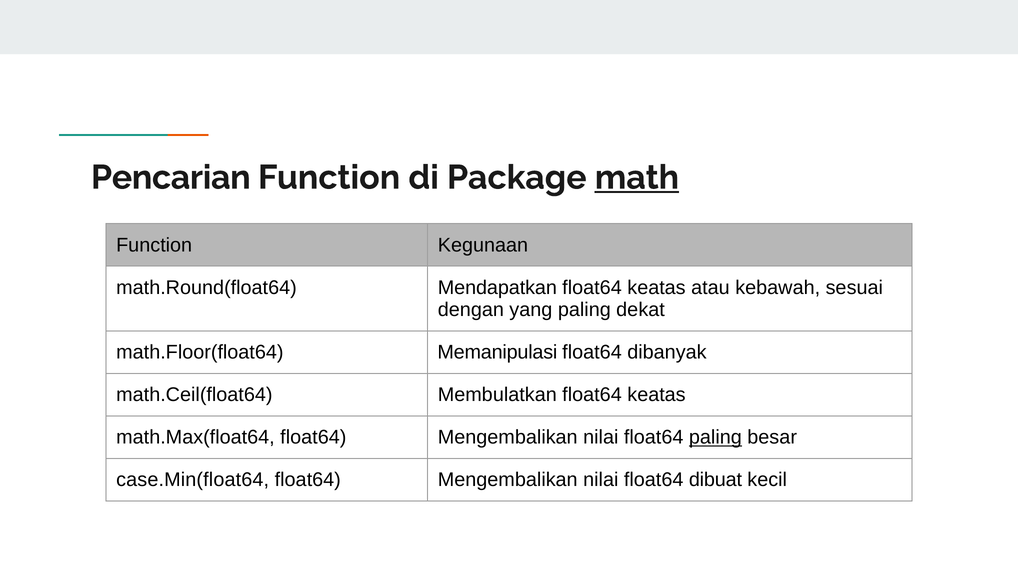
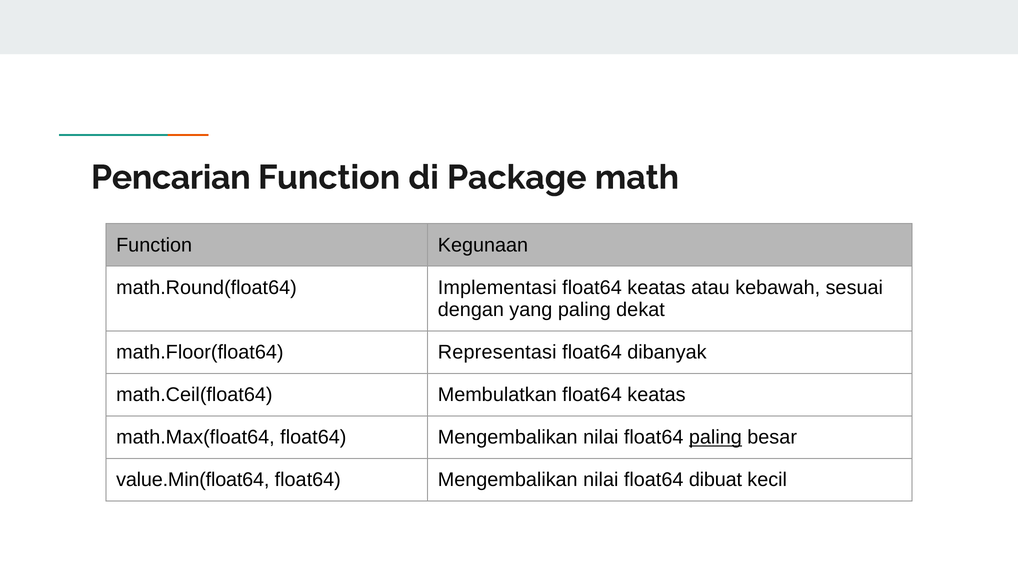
math underline: present -> none (637, 178)
Mendapatkan: Mendapatkan -> Implementasi (497, 288)
Memanipulasi: Memanipulasi -> Representasi (497, 353)
case.Min(float64: case.Min(float64 -> value.Min(float64 (193, 480)
